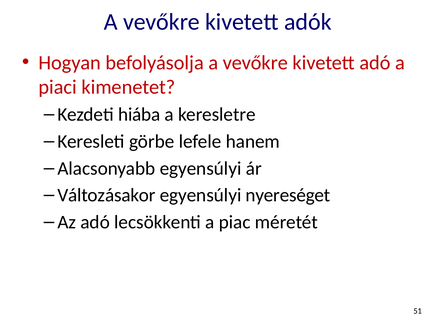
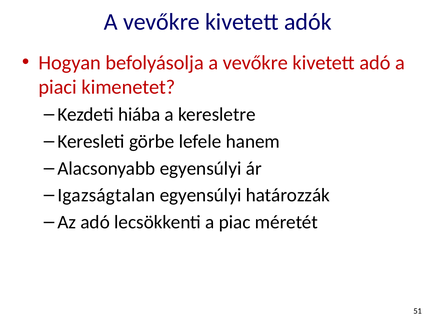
Változásakor: Változásakor -> Igazságtalan (106, 195)
nyereséget: nyereséget -> határozzák (288, 195)
